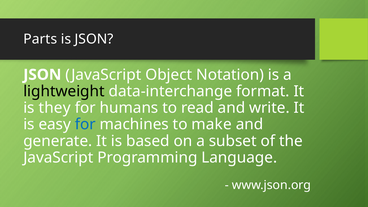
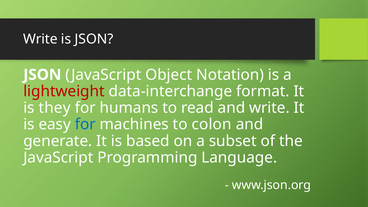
Parts: Parts -> Write (40, 39)
lightweight colour: black -> red (64, 91)
make: make -> colon (212, 124)
